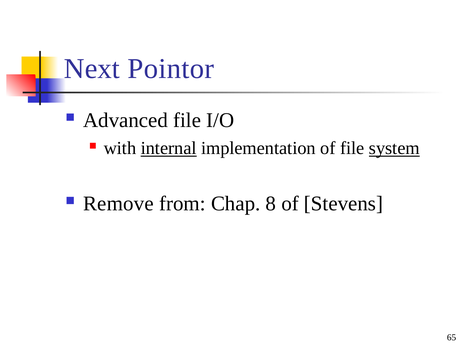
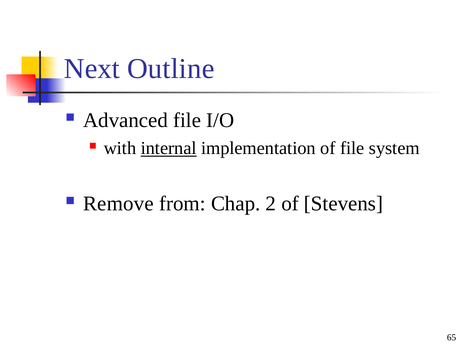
Pointor: Pointor -> Outline (171, 69)
system underline: present -> none (394, 148)
8: 8 -> 2 (271, 204)
